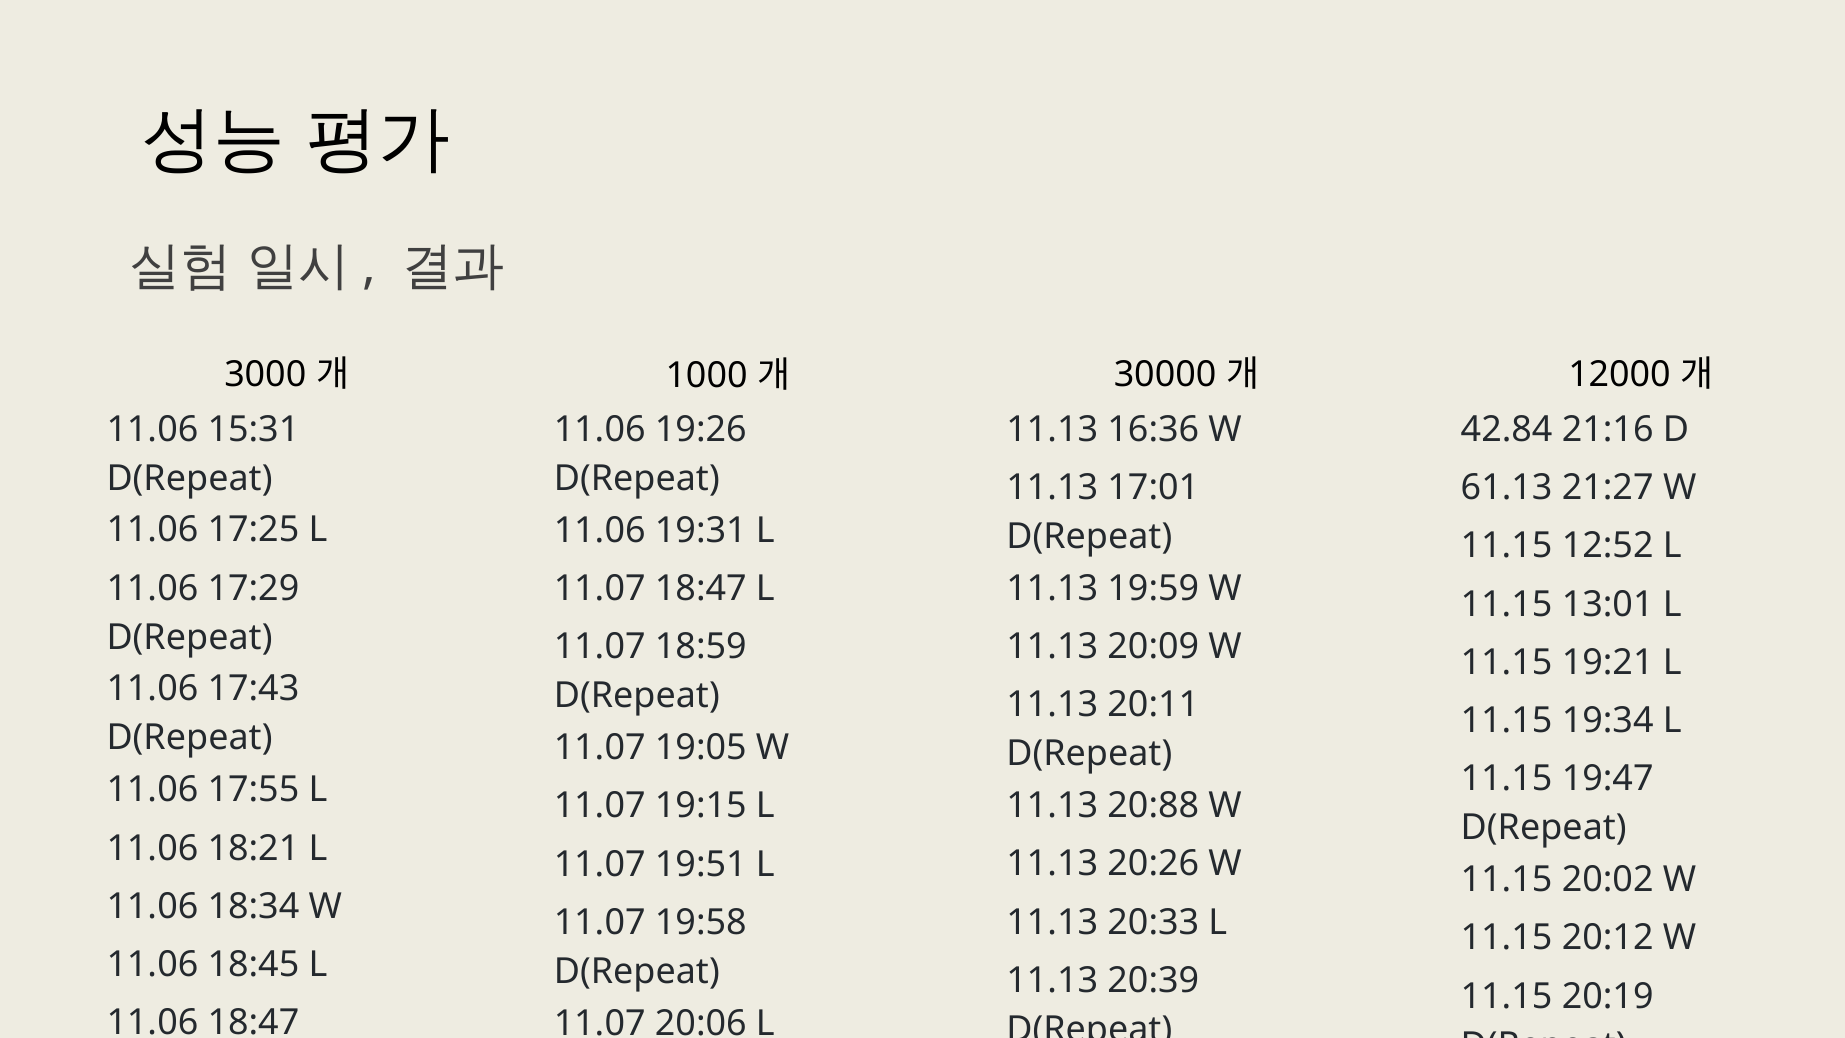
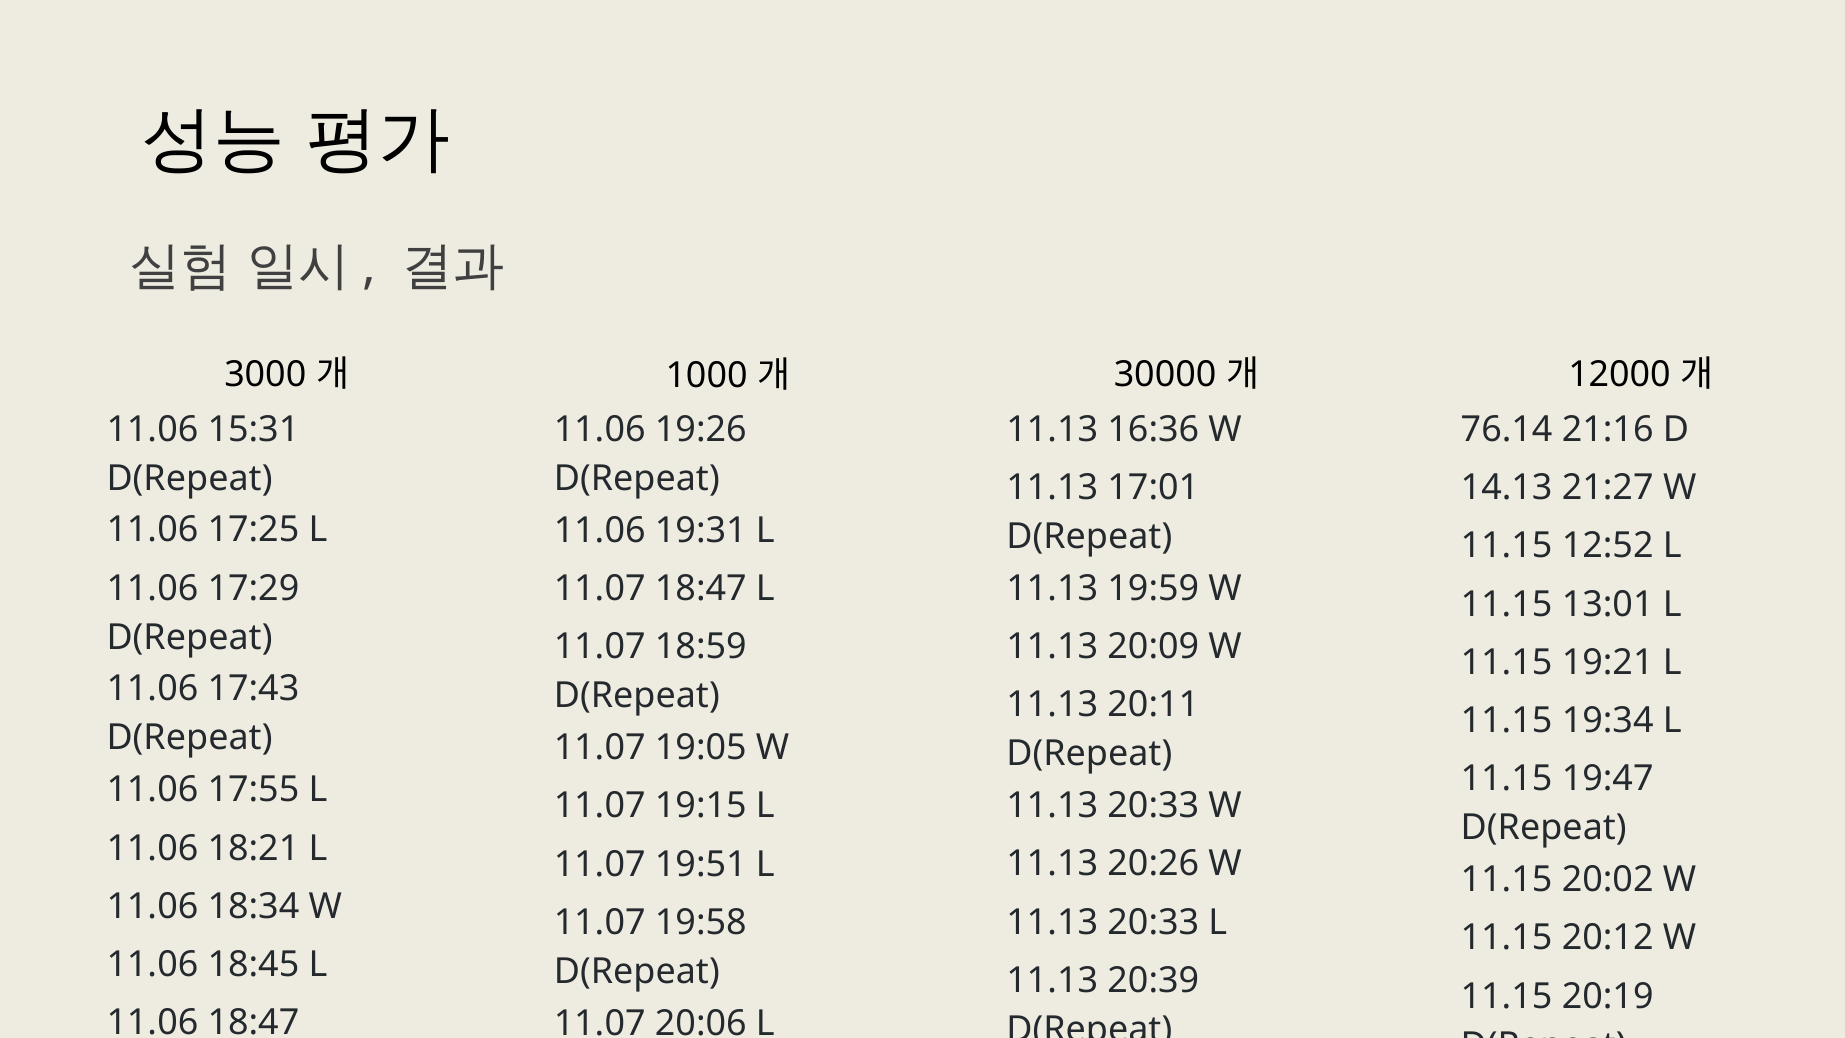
42.84: 42.84 -> 76.14 (1507, 429)
61.13: 61.13 -> 14.13 (1507, 488)
20:88: 20:88 -> 20:33 (1153, 806)
